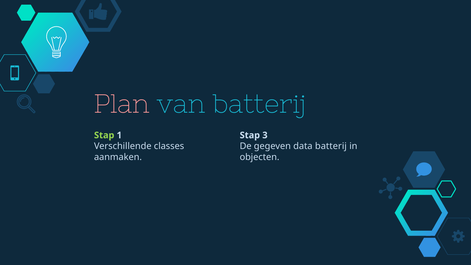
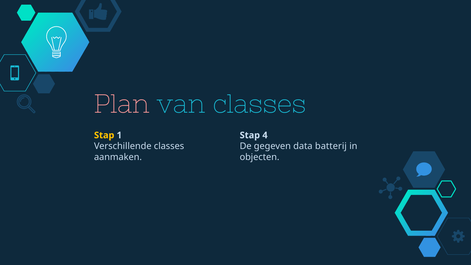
van batterij: batterij -> classes (260, 104)
Stap colour: light green -> yellow (104, 135)
3: 3 -> 4 (265, 135)
